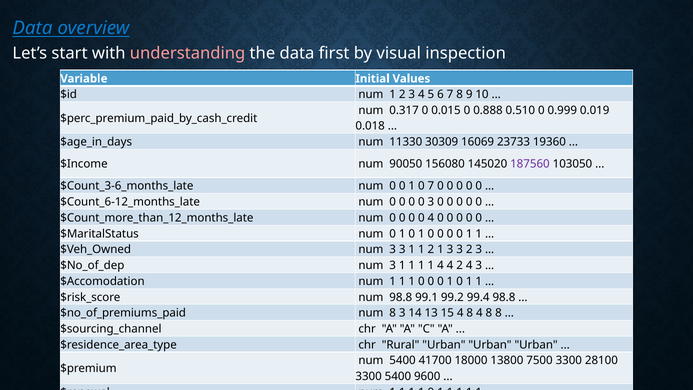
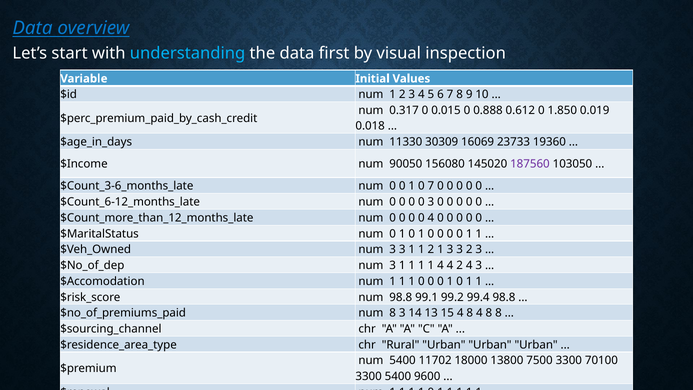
understanding colour: pink -> light blue (188, 53)
0.510: 0.510 -> 0.612 (520, 110)
0.999: 0.999 -> 1.850 (562, 110)
41700: 41700 -> 11702 (435, 361)
28100: 28100 -> 70100 (601, 361)
